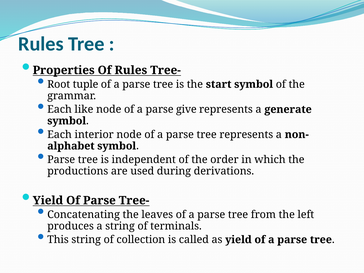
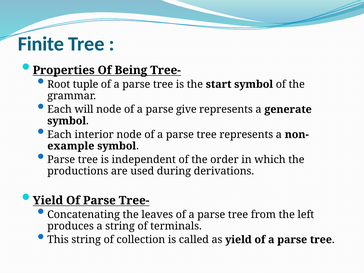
Rules: Rules -> Finite (41, 44)
Of Rules: Rules -> Being (131, 70)
like: like -> will (84, 109)
alphabet: alphabet -> example (71, 146)
